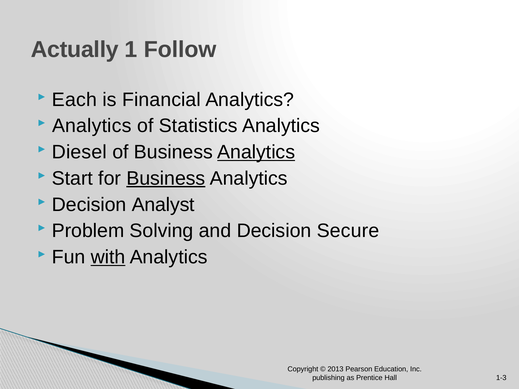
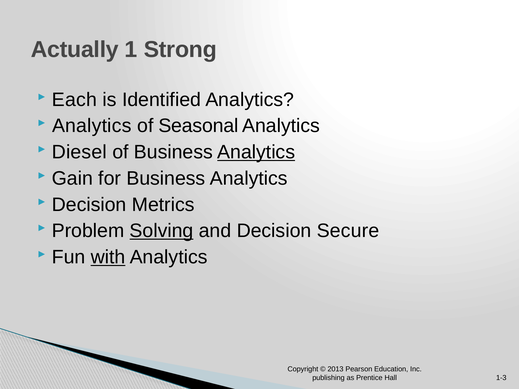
Follow: Follow -> Strong (180, 50)
Financial: Financial -> Identified (162, 100)
Statistics: Statistics -> Seasonal (198, 126)
Start: Start -> Gain (72, 178)
Business underline: present -> none (166, 178)
Analyst: Analyst -> Metrics (163, 205)
Solving underline: none -> present (162, 231)
